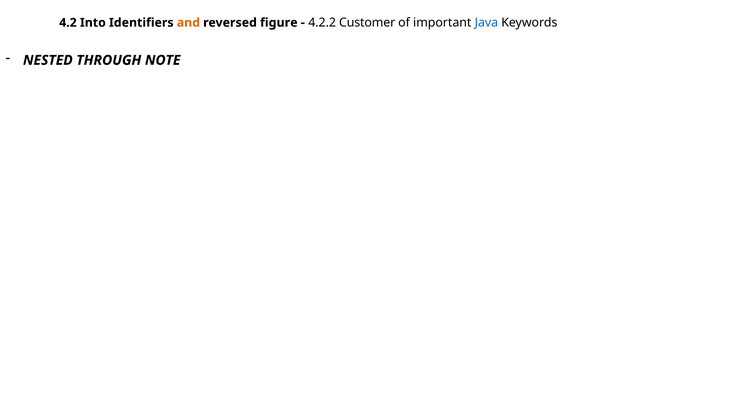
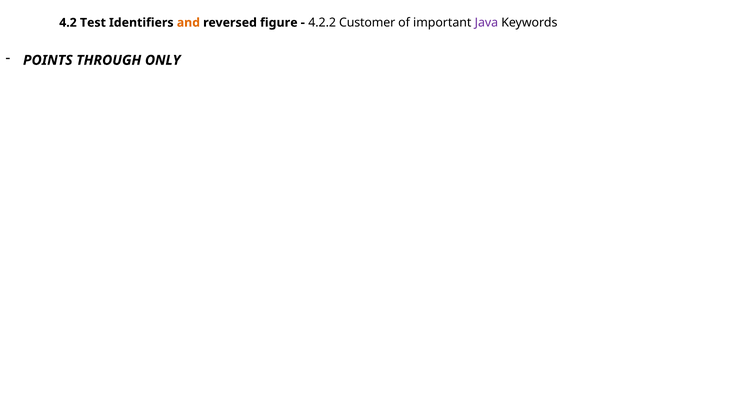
Into: Into -> Test (93, 23)
Java colour: blue -> purple (486, 23)
NESTED: NESTED -> POINTS (48, 60)
NOTE: NOTE -> ONLY (163, 60)
